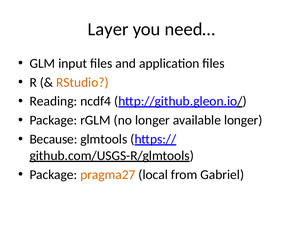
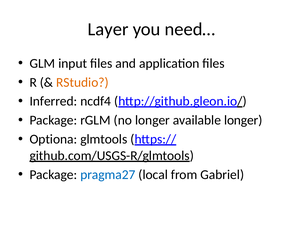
Reading: Reading -> Inferred (53, 101)
Because: Because -> Optiona (53, 139)
pragma27 colour: orange -> blue (108, 175)
